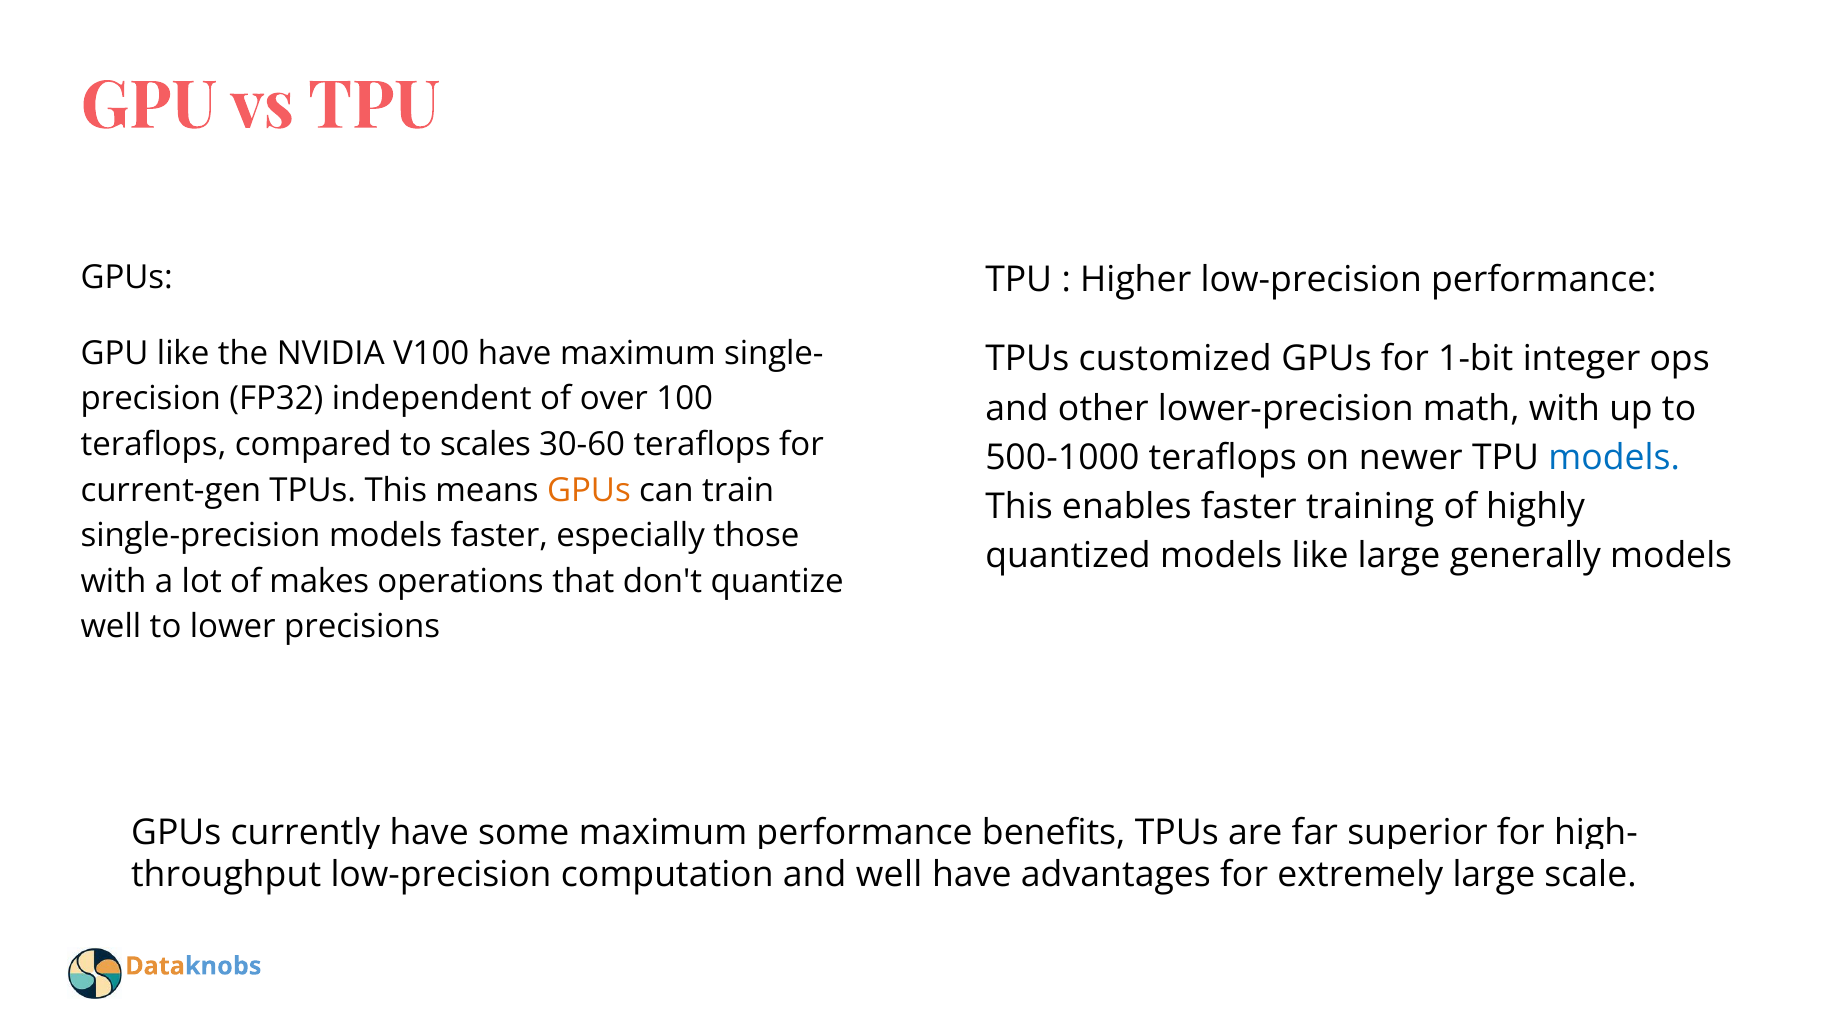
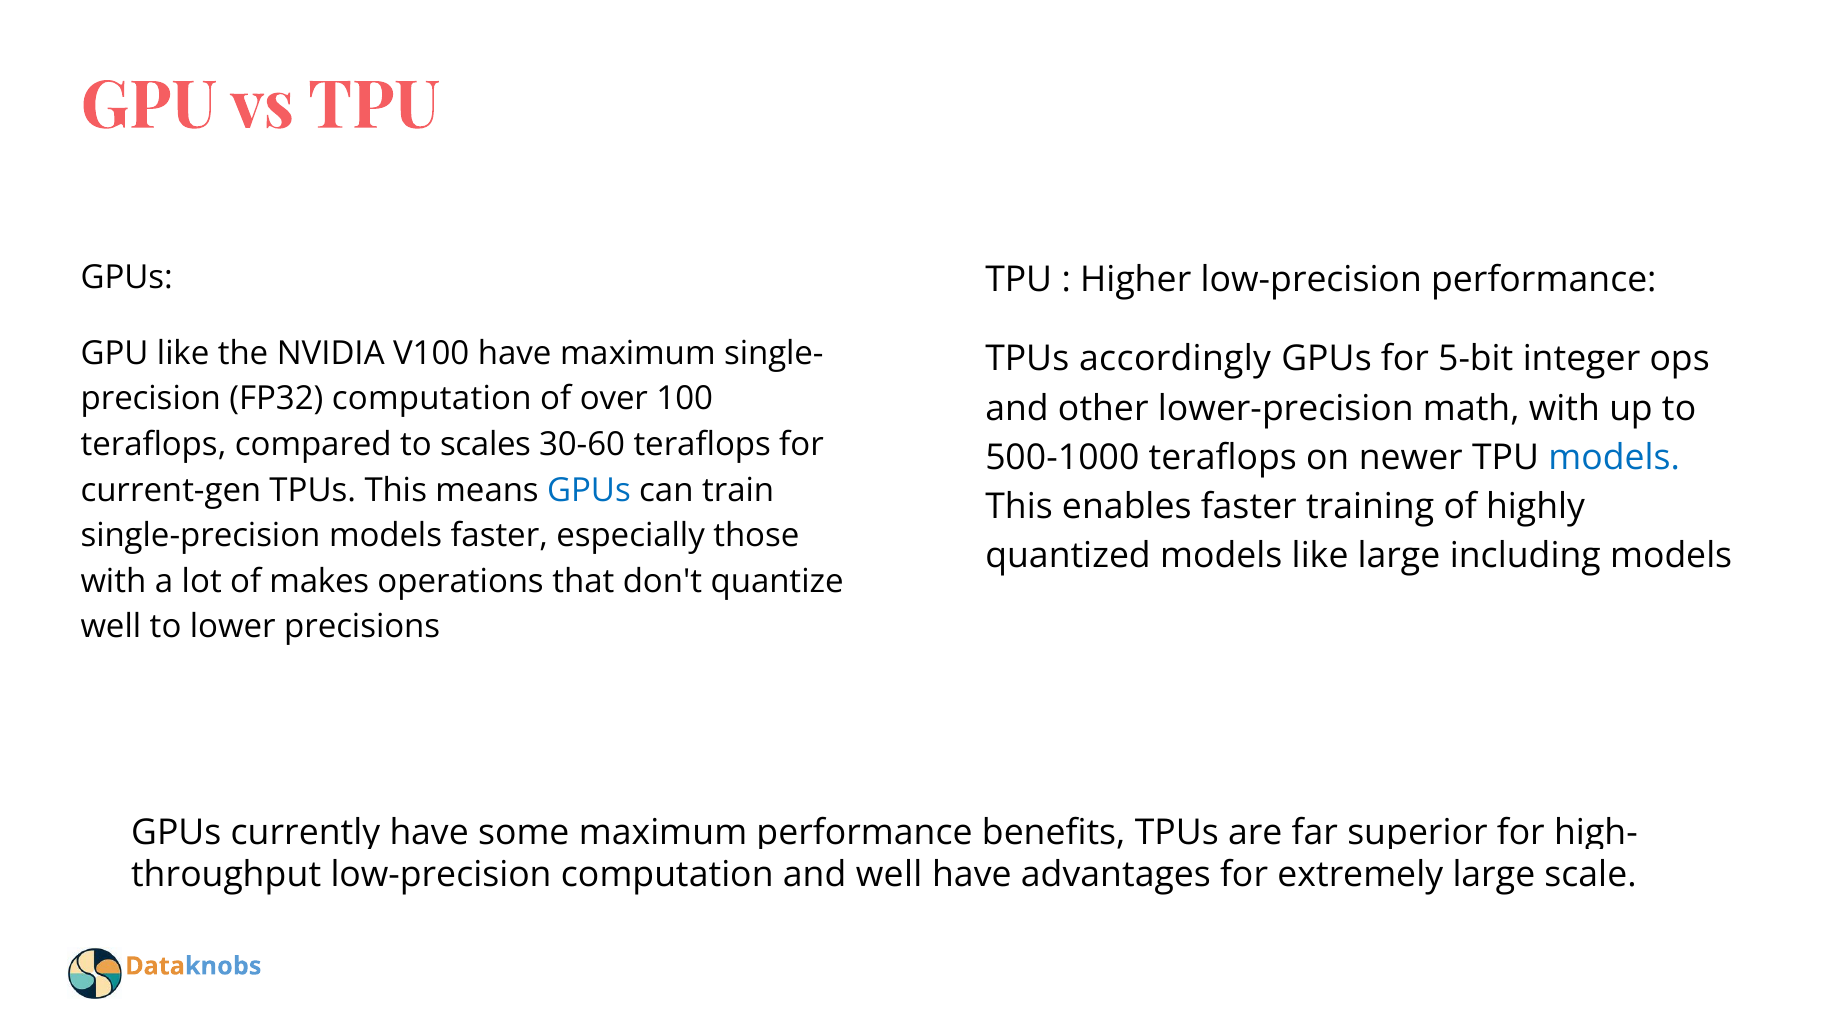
customized: customized -> accordingly (1175, 359)
1-bit: 1-bit -> 5-bit (1476, 359)
FP32 independent: independent -> computation (432, 399)
GPUs colour: orange -> blue (589, 490)
generally: generally -> including (1525, 556)
